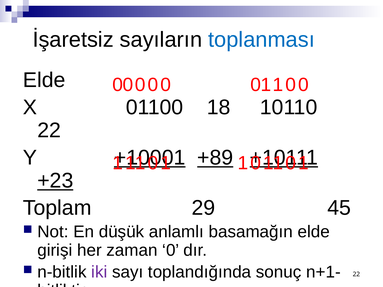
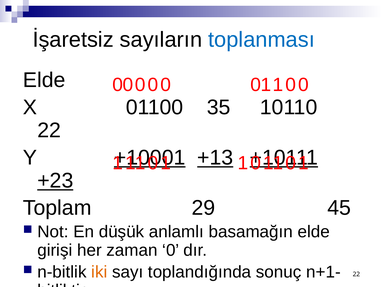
18: 18 -> 35 (219, 108)
+89: +89 -> +13 (215, 158)
iki colour: purple -> orange (99, 272)
